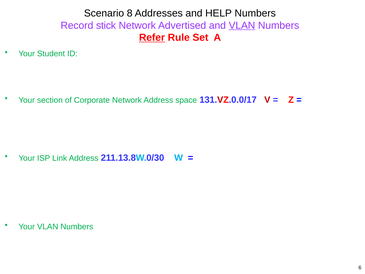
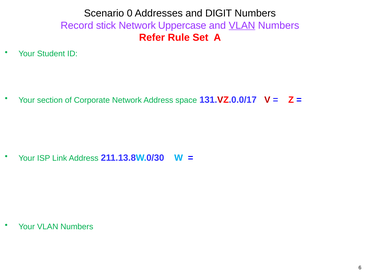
8: 8 -> 0 (130, 13)
HELP: HELP -> DIGIT (219, 13)
Advertised: Advertised -> Uppercase (182, 25)
Refer underline: present -> none (152, 38)
